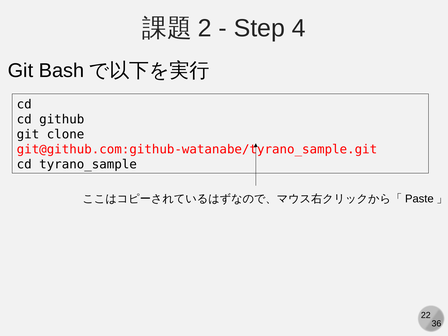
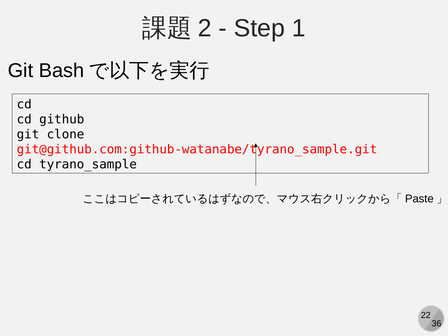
4: 4 -> 1 (299, 28)
